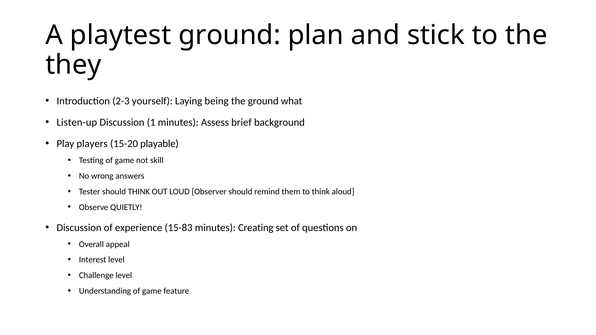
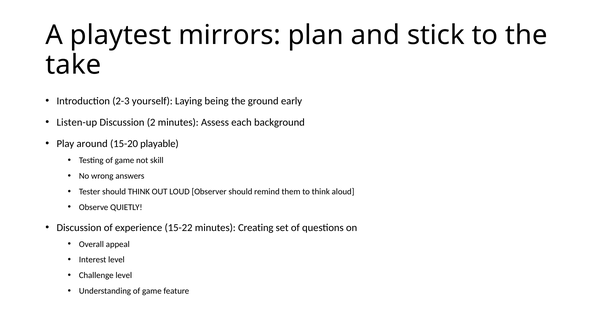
playtest ground: ground -> mirrors (230, 35)
they: they -> take (73, 65)
what: what -> early (292, 101)
1: 1 -> 2 (151, 123)
brief: brief -> each (241, 123)
players: players -> around (92, 144)
15-83: 15-83 -> 15-22 (179, 228)
